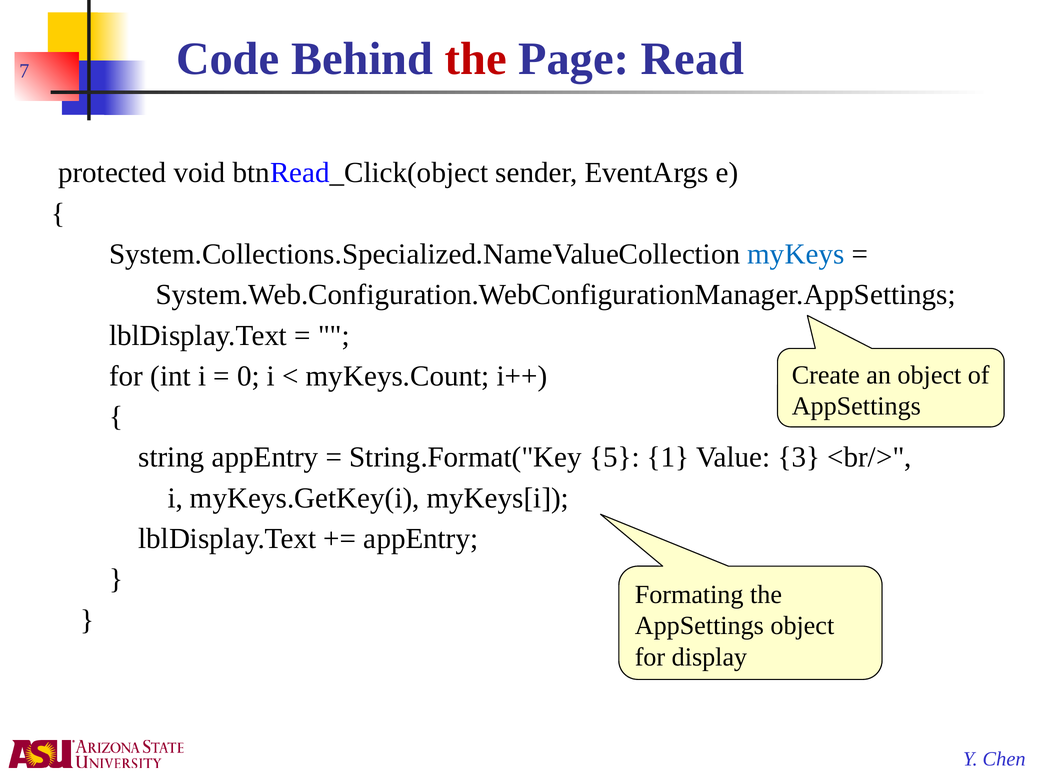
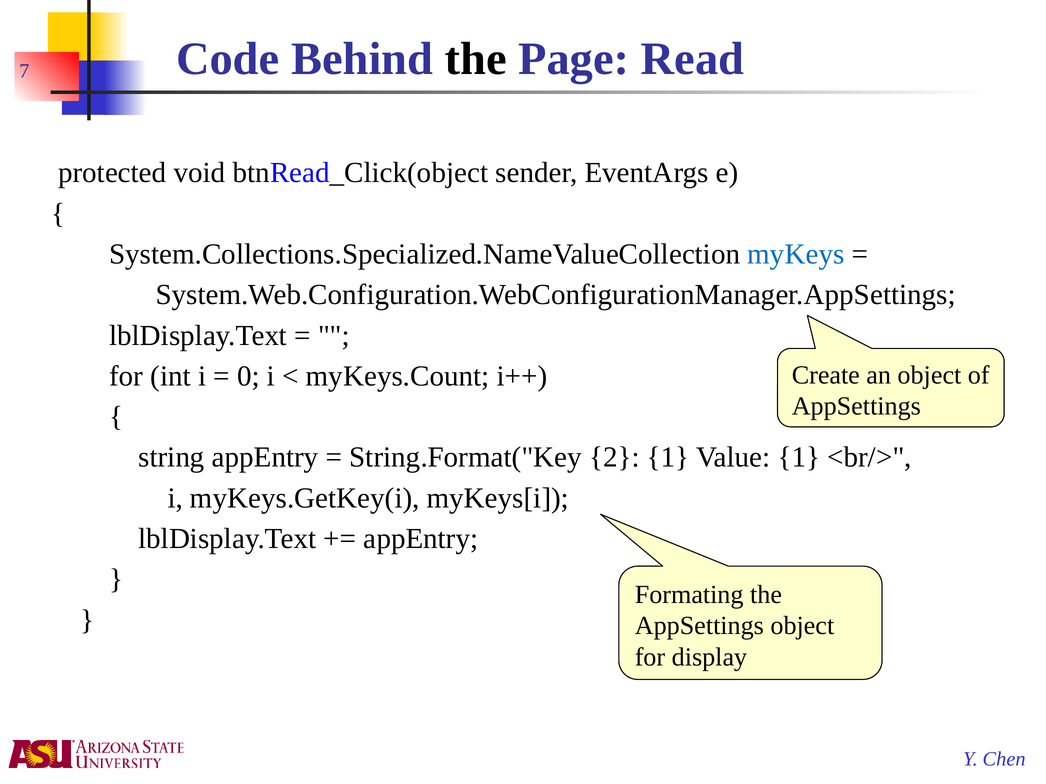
the colour: red -> black (476, 59)
5: 5 -> 2 (614, 458)
Value 3: 3 -> 1 (799, 458)
